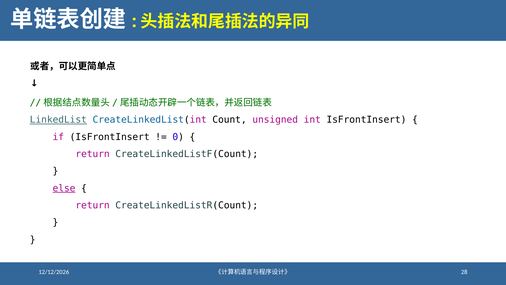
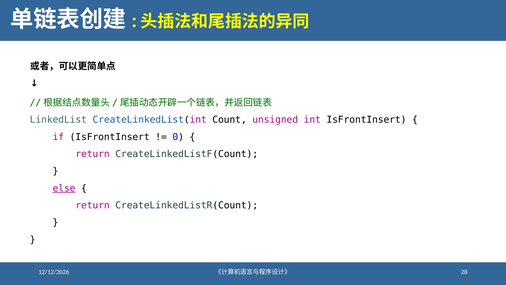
LinkedList underline: present -> none (58, 120)
